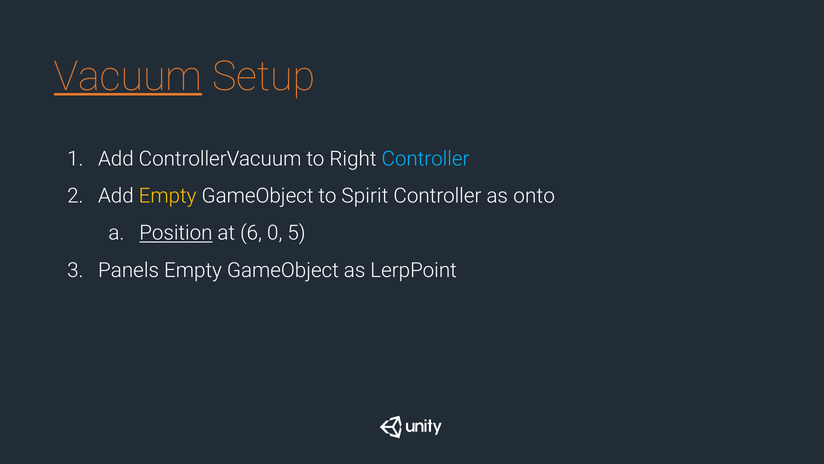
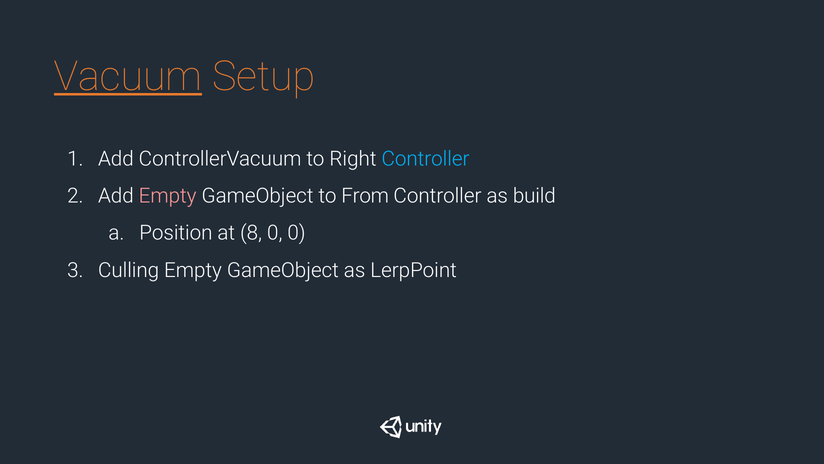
Empty colour: yellow -> pink (168, 196)
Spirit: Spirit -> From (365, 196)
onto: onto -> build (534, 196)
Position underline: present -> none (176, 233)
6: 6 -> 8 (251, 233)
0 5: 5 -> 0 (296, 233)
Panels: Panels -> Culling (129, 270)
